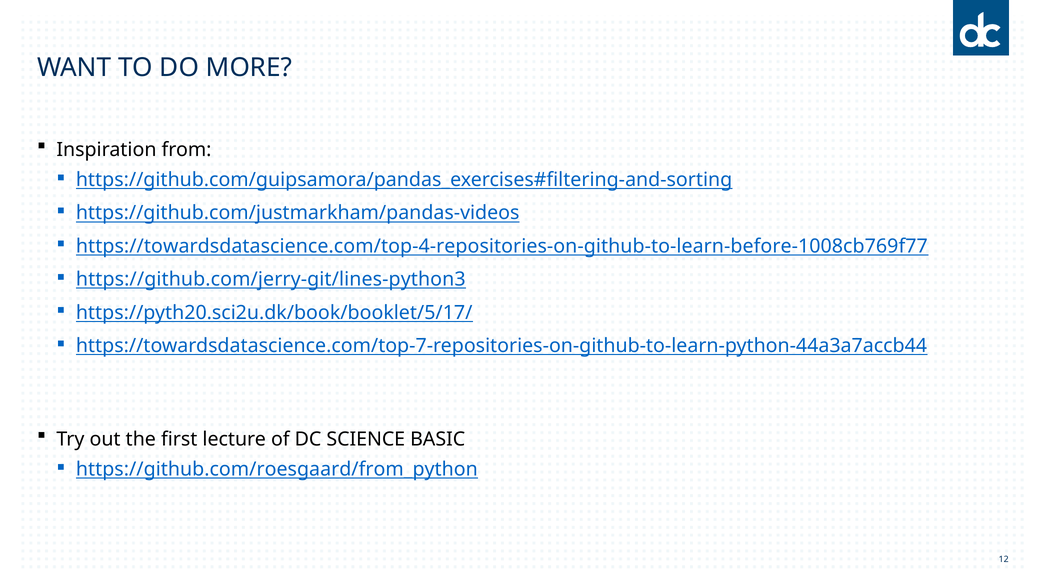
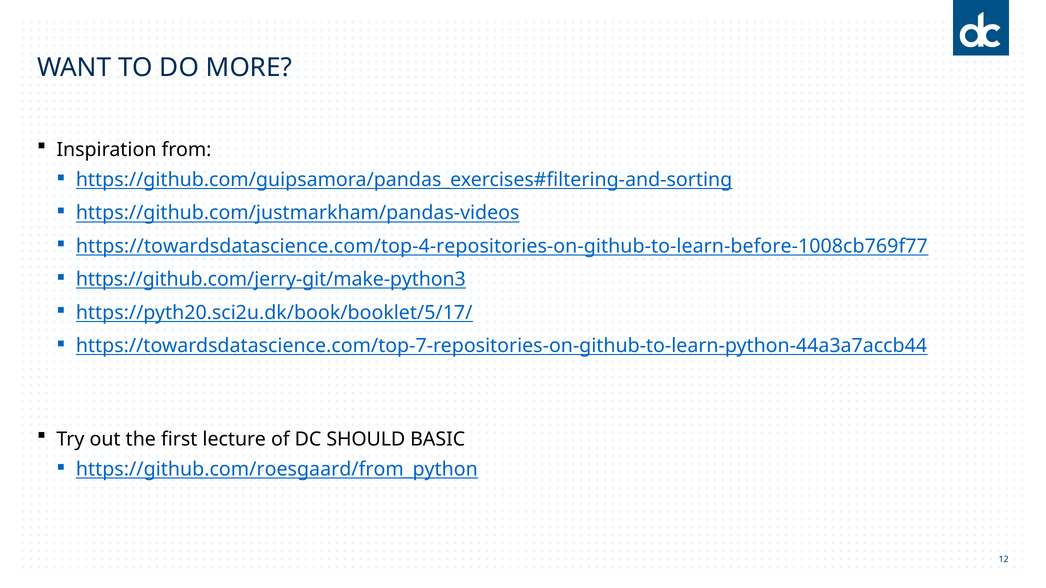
https://github.com/jerry-git/lines-python3: https://github.com/jerry-git/lines-python3 -> https://github.com/jerry-git/make-python3 (271, 280)
SCIENCE: SCIENCE -> SHOULD (366, 439)
